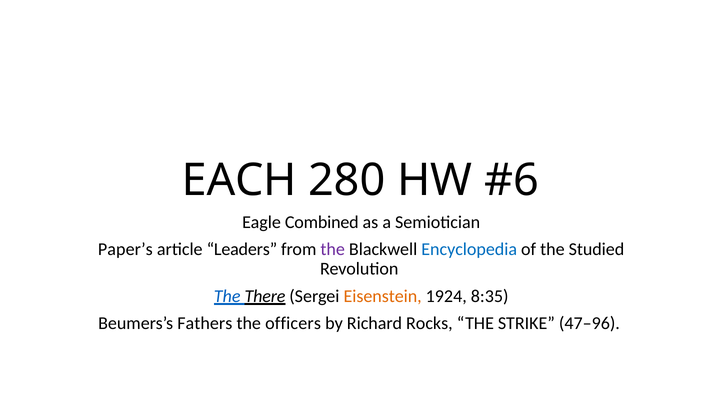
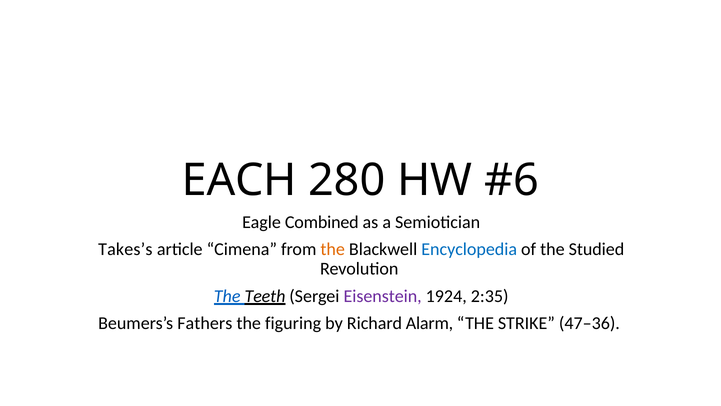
Paper’s: Paper’s -> Takes’s (125, 249)
Leaders: Leaders -> Cimena (242, 249)
the colour: purple -> orange (333, 249)
There: There -> Teeth (265, 296)
Eisenstein colour: orange -> purple (383, 296)
8:35: 8:35 -> 2:35 (490, 296)
officers: officers -> figuring (293, 323)
Rocks: Rocks -> Alarm (430, 323)
47–96: 47–96 -> 47–36 (589, 323)
